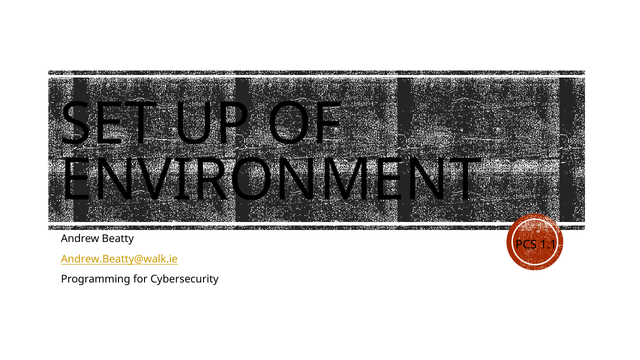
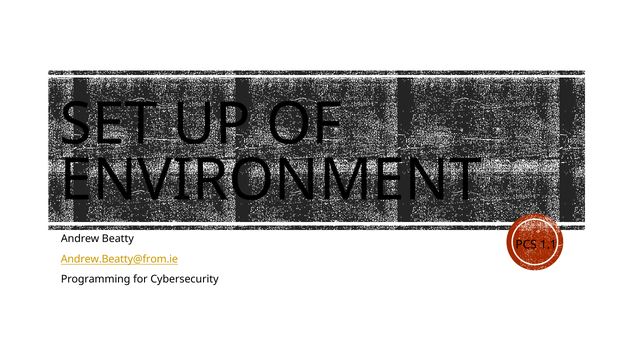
Andrew.Beatty@walk.ie: Andrew.Beatty@walk.ie -> Andrew.Beatty@from.ie (119, 259)
